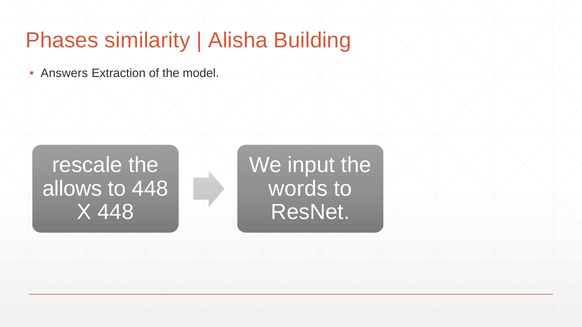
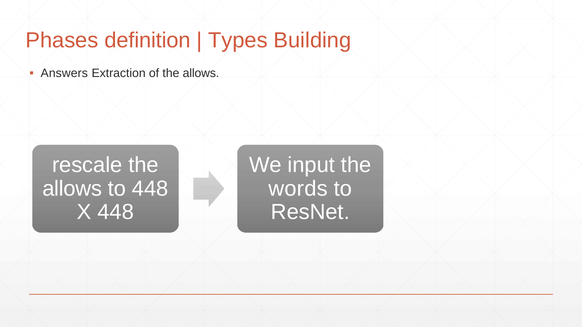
similarity: similarity -> definition (148, 40)
Alisha: Alisha -> Types (238, 40)
of the model: model -> allows (201, 73)
